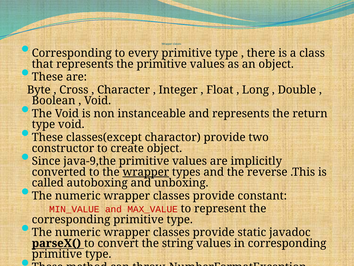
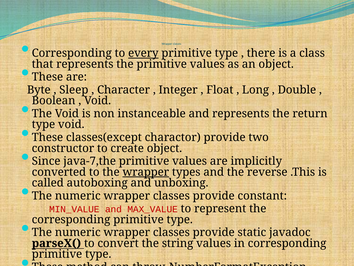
every underline: none -> present (143, 53)
Cross: Cross -> Sleep (74, 90)
java-9,the: java-9,the -> java-7,the (90, 161)
